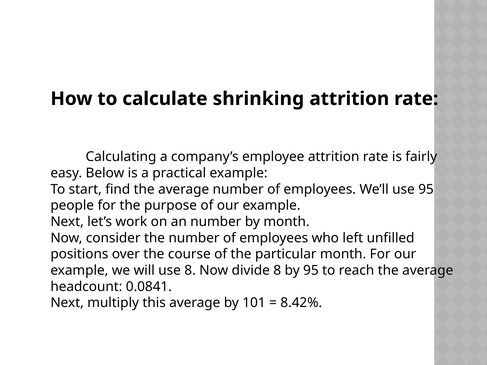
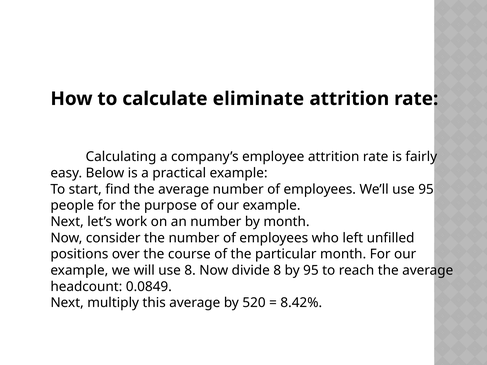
shrinking: shrinking -> eliminate (258, 99)
0.0841: 0.0841 -> 0.0849 (149, 287)
101: 101 -> 520 (254, 303)
